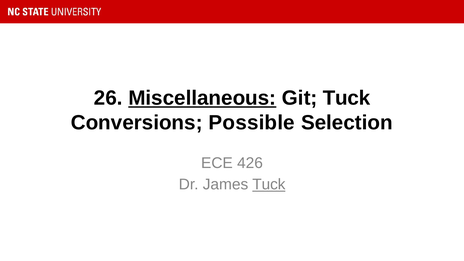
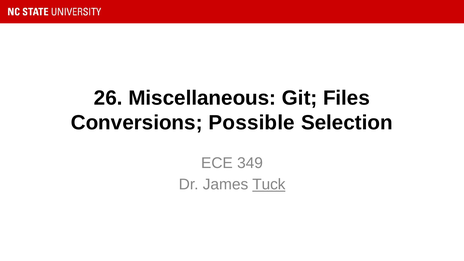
Miscellaneous underline: present -> none (202, 98)
Git Tuck: Tuck -> Files (346, 98)
426: 426 -> 349 (250, 163)
